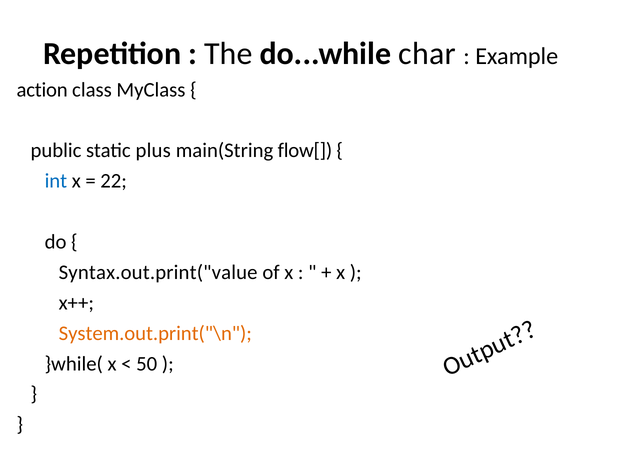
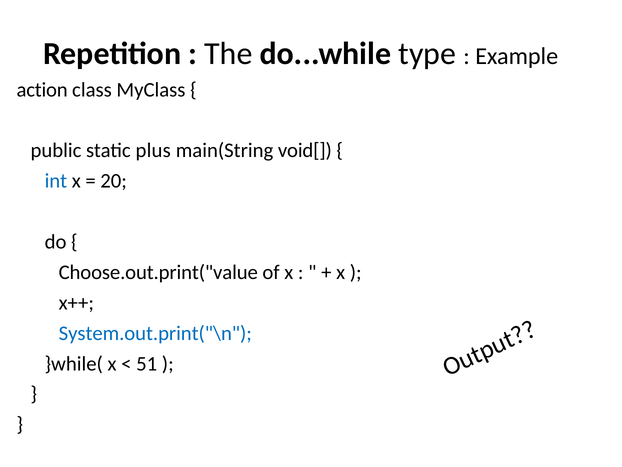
char: char -> type (427, 54)
flow[: flow[ -> void[ (305, 150)
22: 22 -> 20 (114, 181)
Syntax.out.print("value: Syntax.out.print("value -> Choose.out.print("value (158, 272)
System.out.print("\n colour: orange -> blue (155, 333)
50: 50 -> 51 (147, 363)
